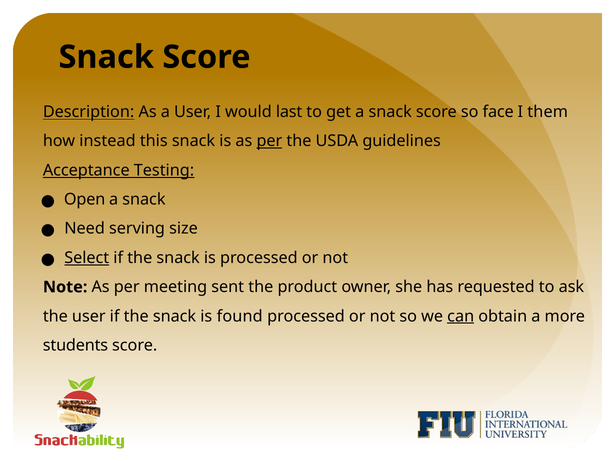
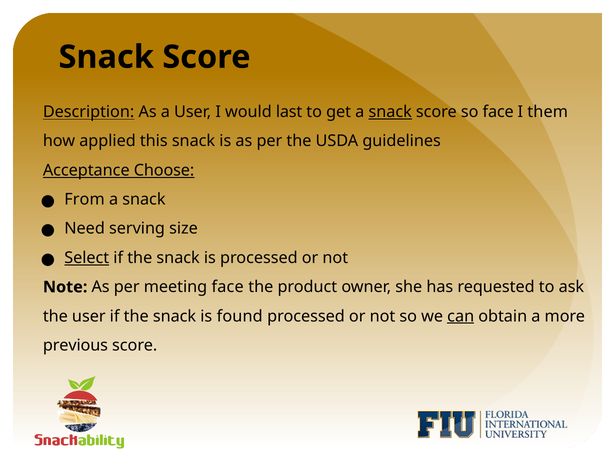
snack underline: none -> present (390, 112)
instead: instead -> applied (108, 141)
per underline: present -> none (269, 141)
Testing: Testing -> Choose (164, 170)
Open: Open -> From (84, 200)
meeting sent: sent -> face (228, 287)
students: students -> previous (75, 346)
